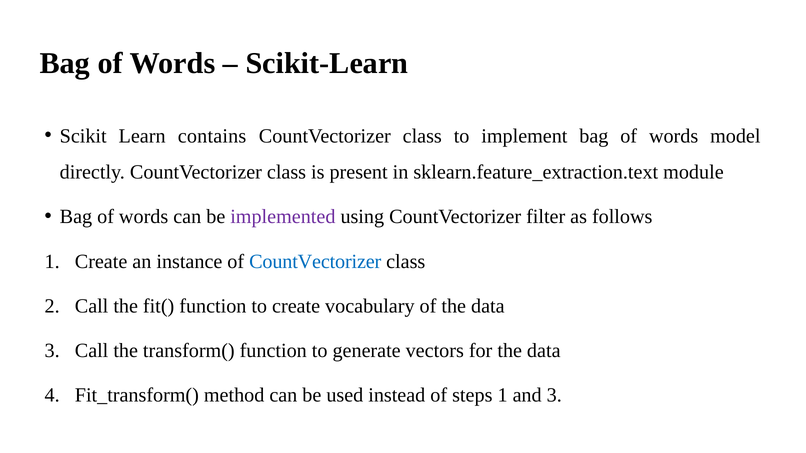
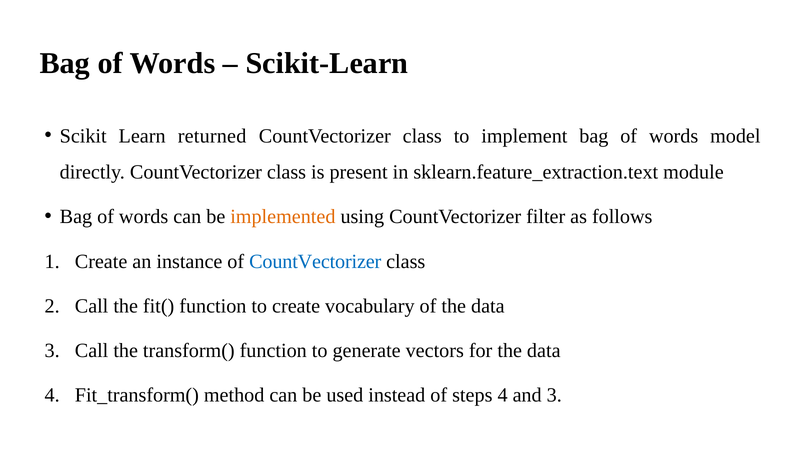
contains: contains -> returned (212, 136)
implemented colour: purple -> orange (283, 217)
steps 1: 1 -> 4 (503, 396)
